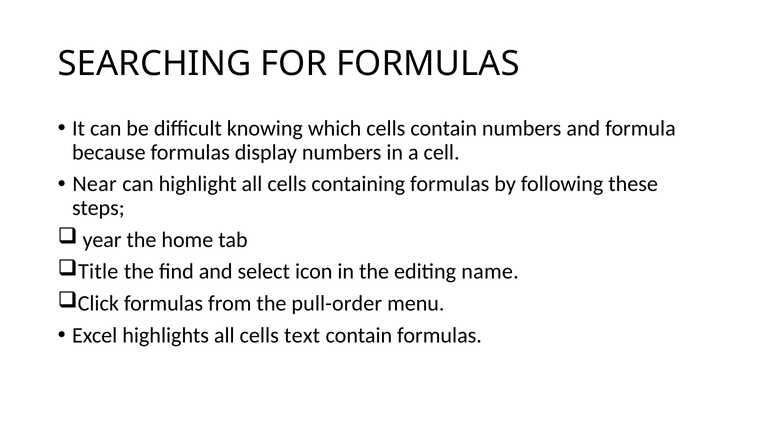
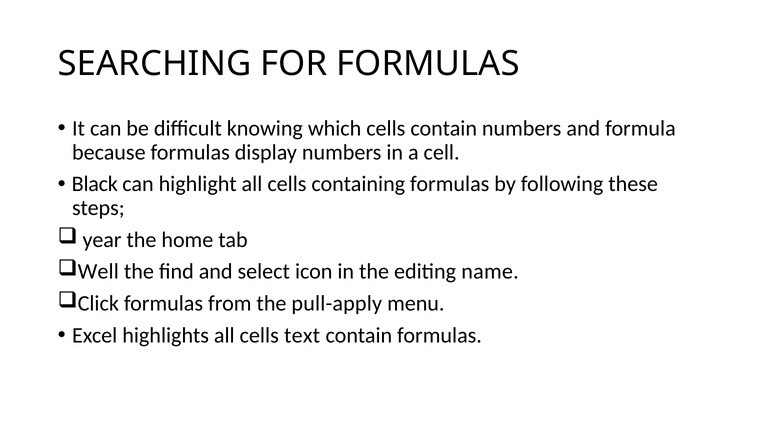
Near: Near -> Black (95, 184)
Title: Title -> Well (98, 272)
pull-order: pull-order -> pull-apply (337, 303)
